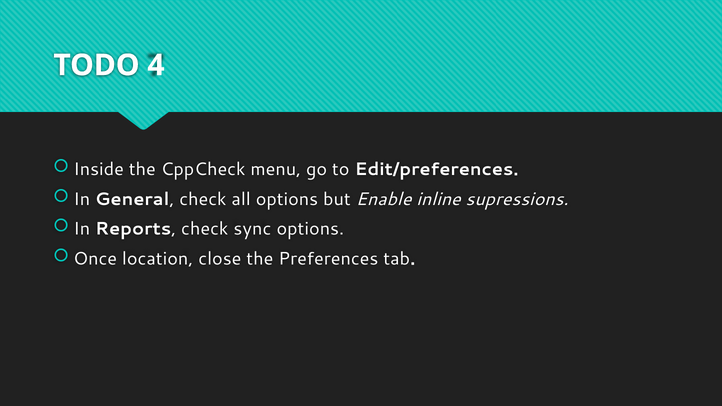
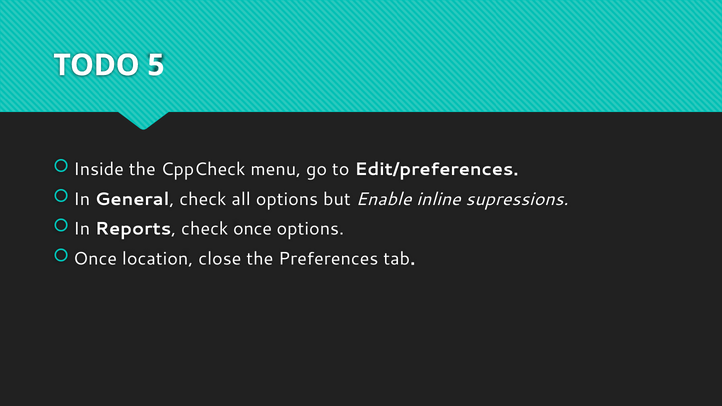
4: 4 -> 5 (156, 65)
check sync: sync -> once (253, 229)
